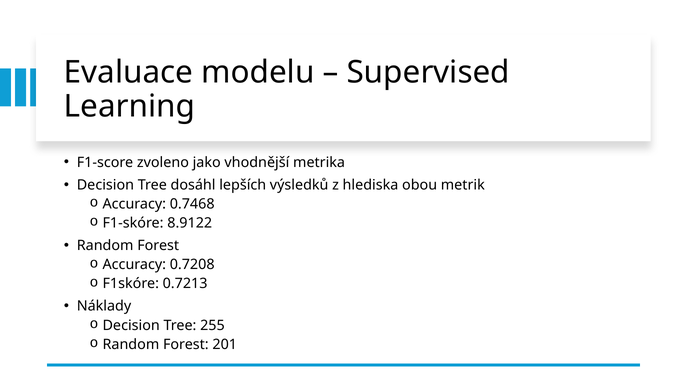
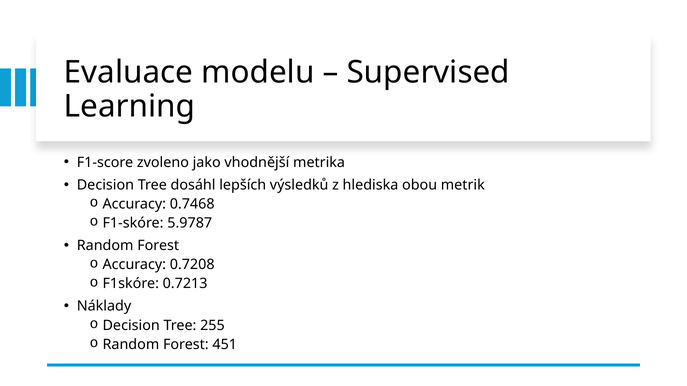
8.9122: 8.9122 -> 5.9787 (190, 223)
201: 201 -> 451 (225, 345)
